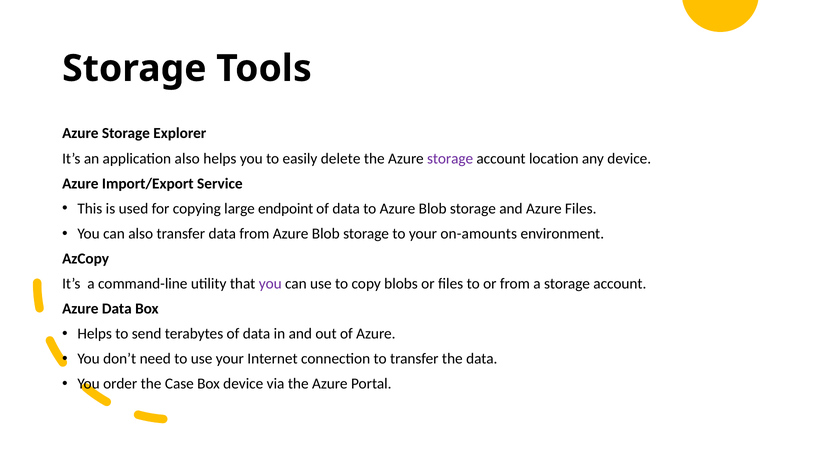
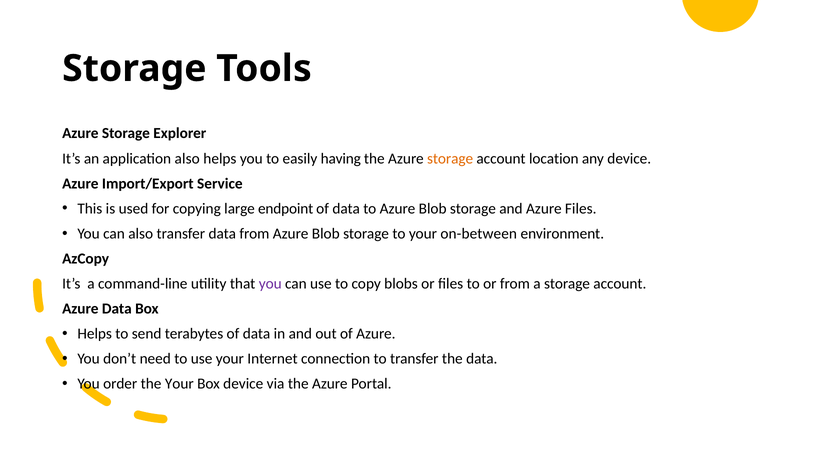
delete: delete -> having (341, 158)
storage colour: purple -> orange (450, 158)
on-amounts: on-amounts -> on-between (479, 233)
the Case: Case -> Your (179, 383)
